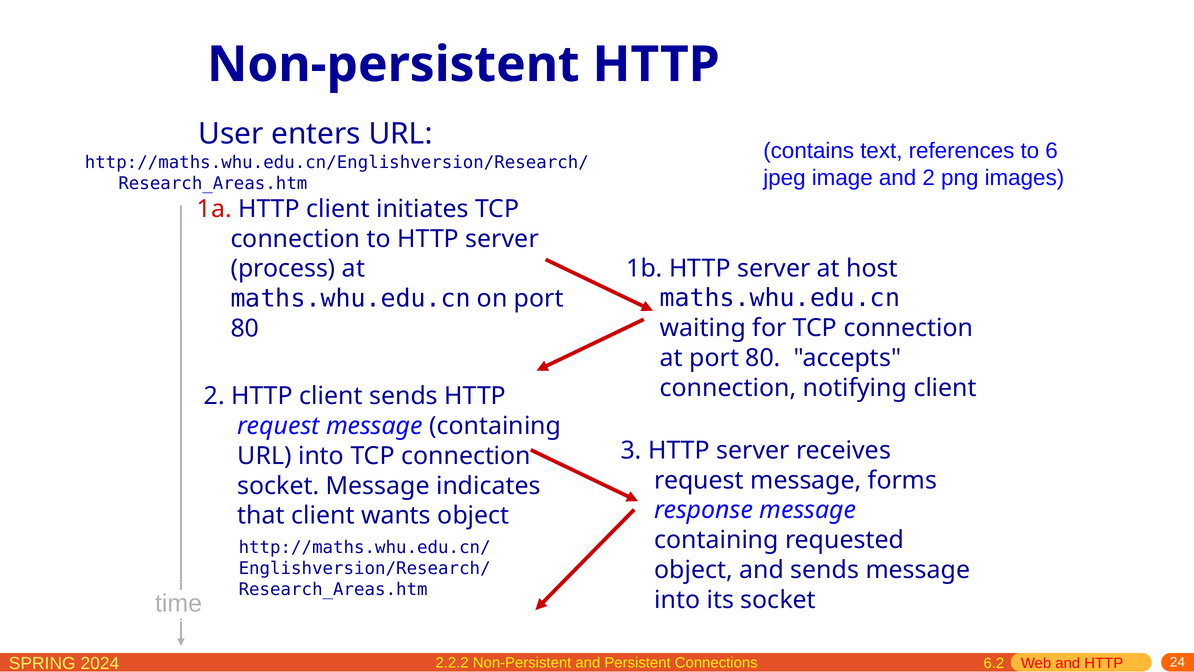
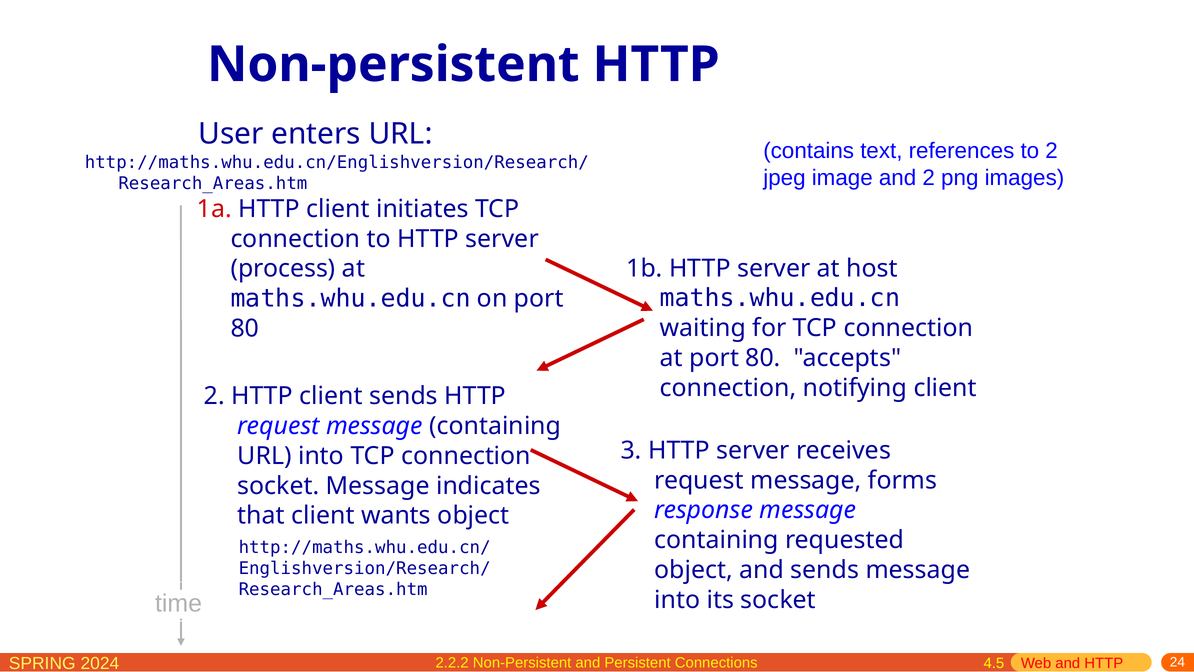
to 6: 6 -> 2 (1052, 151)
6.2: 6.2 -> 4.5 (994, 663)
